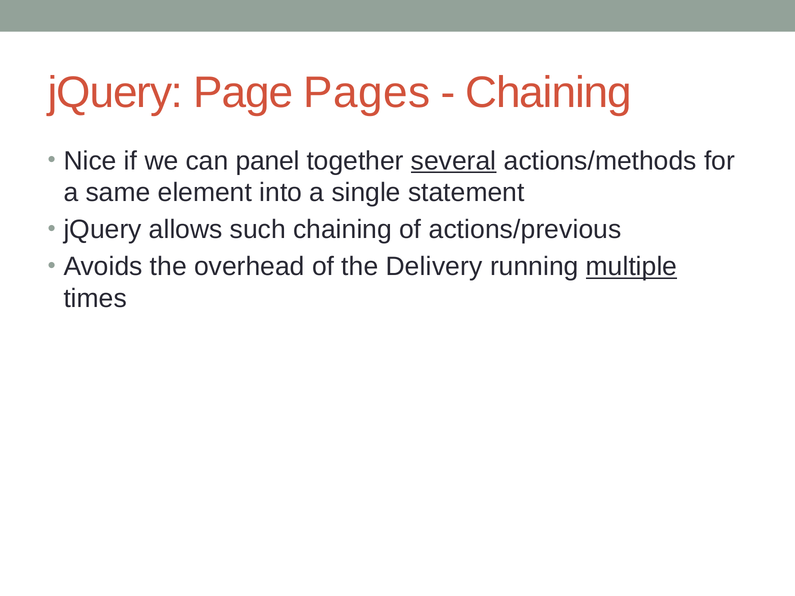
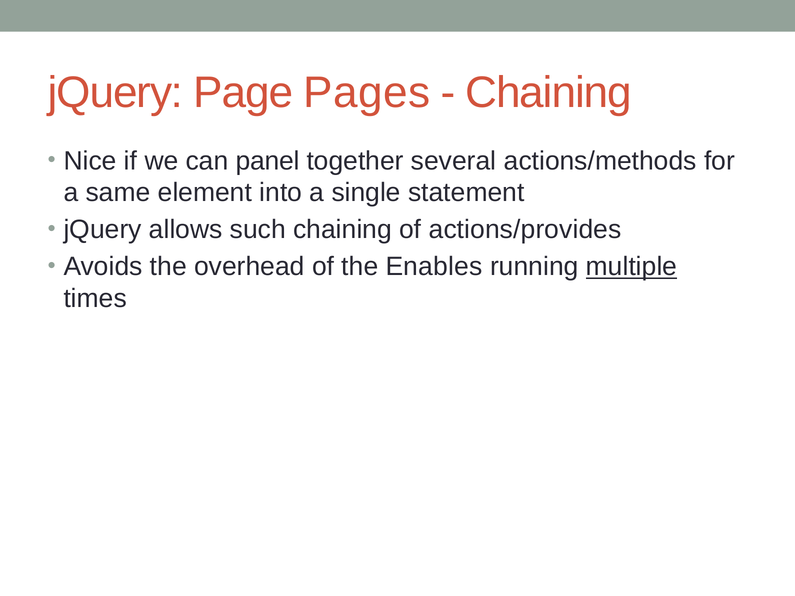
several underline: present -> none (454, 161)
actions/previous: actions/previous -> actions/provides (525, 230)
Delivery: Delivery -> Enables (434, 267)
